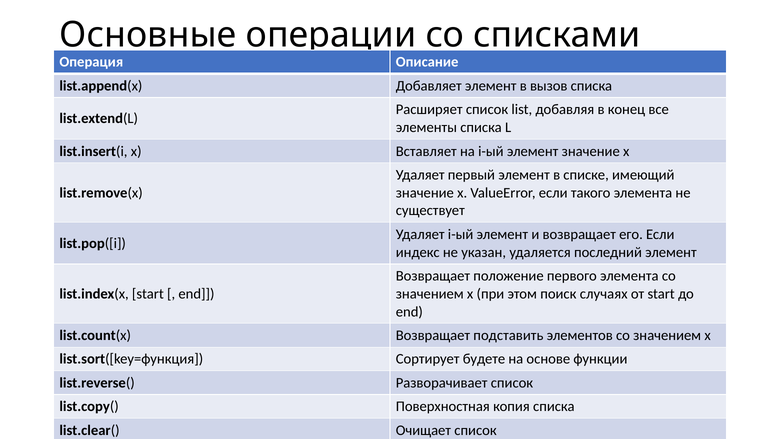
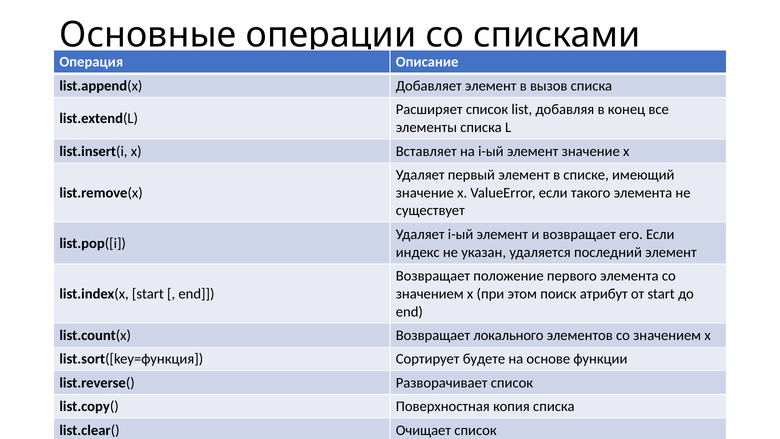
случаях: случаях -> атрибут (604, 294)
подставить: подставить -> локального (508, 335)
